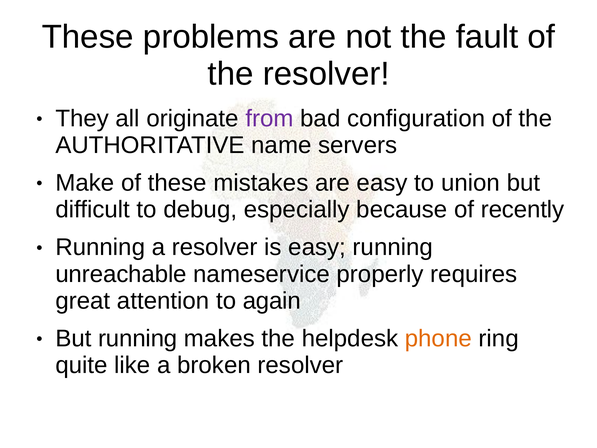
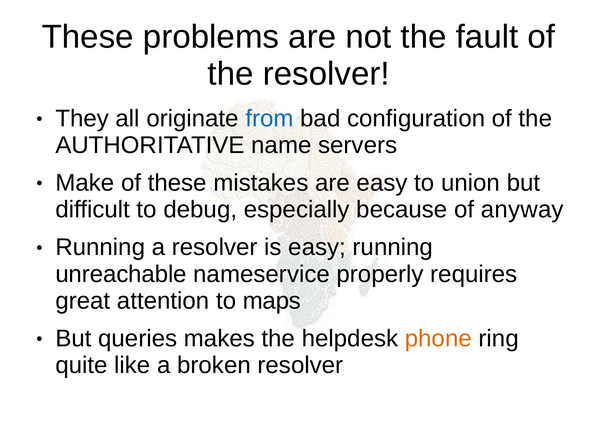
from colour: purple -> blue (269, 118)
recently: recently -> anyway (522, 210)
again: again -> maps (272, 301)
But running: running -> queries (138, 338)
